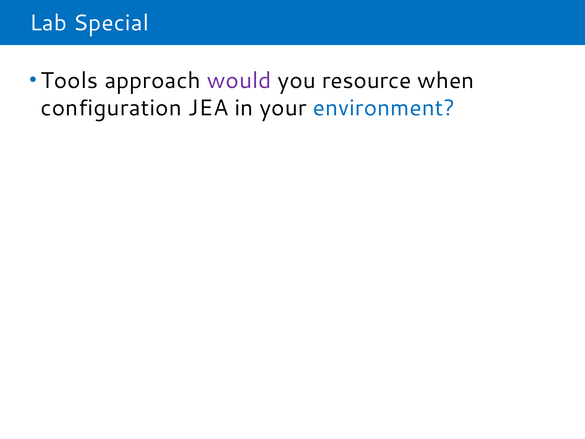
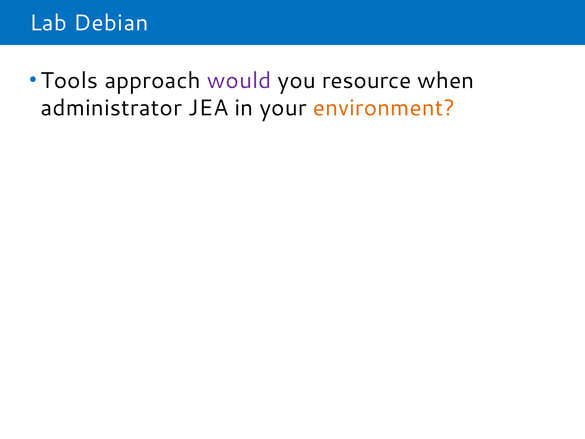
Special: Special -> Debian (111, 23)
configuration: configuration -> administrator (111, 108)
environment colour: blue -> orange (384, 108)
